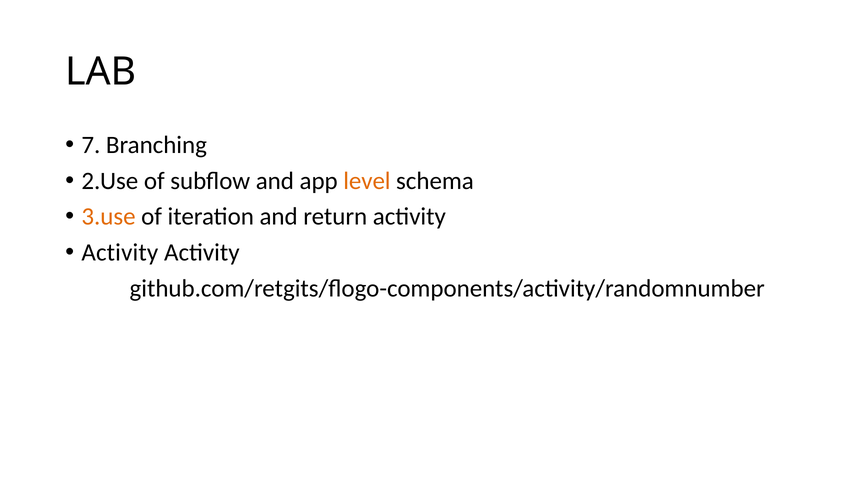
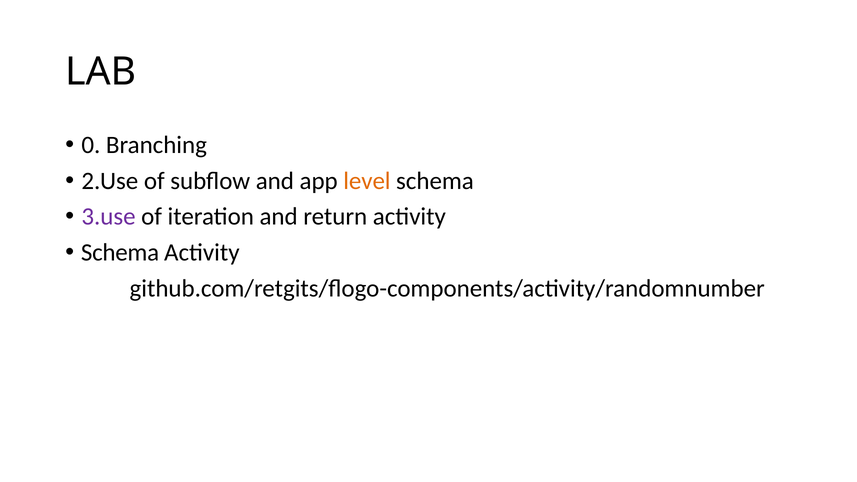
7: 7 -> 0 (91, 145)
3.use colour: orange -> purple (109, 217)
Activity: Activity -> Schema (120, 253)
